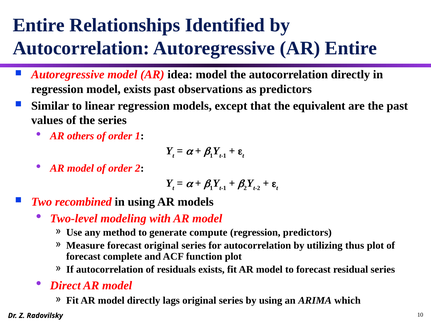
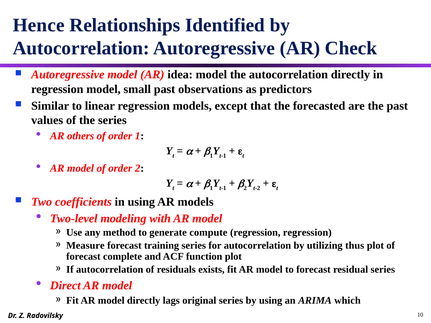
Entire: Entire -> Hence (39, 25)
AR Entire: Entire -> Check (351, 48)
model exists: exists -> small (137, 89)
equivalent: equivalent -> forecasted (319, 106)
recombined: recombined -> coefficients (83, 202)
regression predictors: predictors -> regression (307, 233)
forecast original: original -> training (162, 246)
